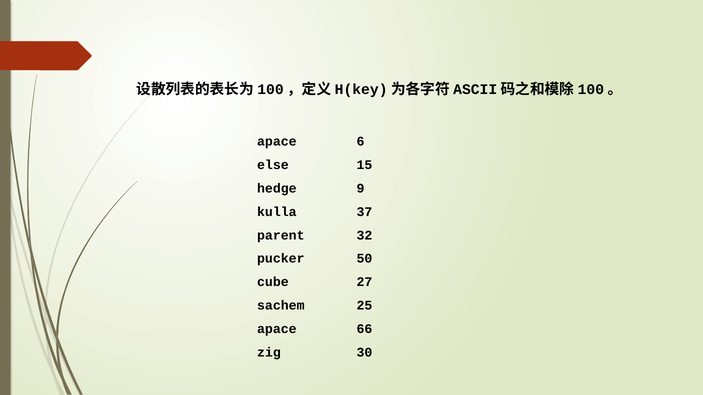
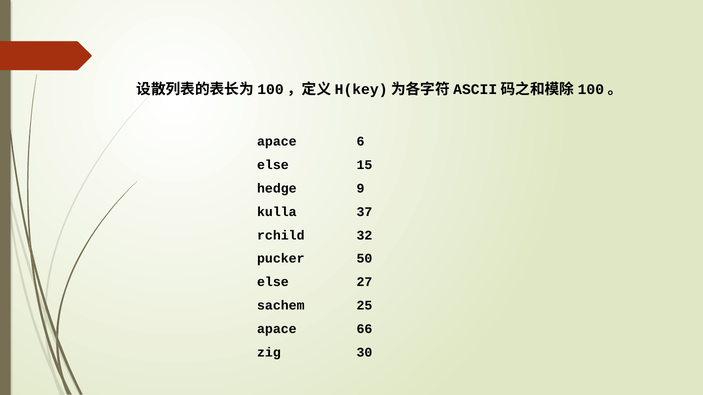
parent: parent -> rchild (281, 235)
cube: cube -> else (273, 282)
